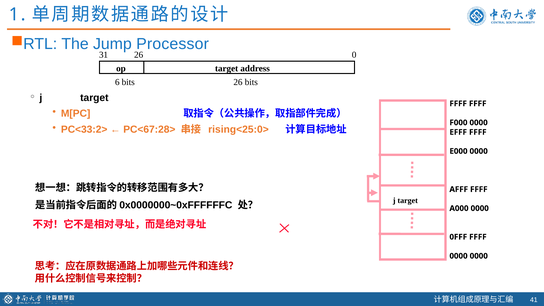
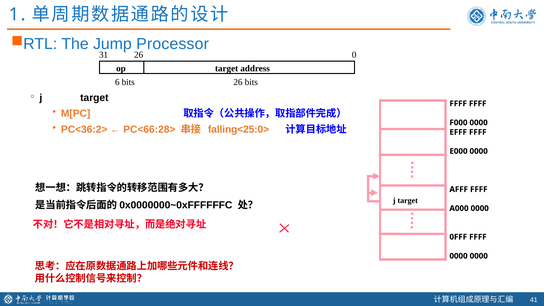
PC<33:2>: PC<33:2> -> PC<36:2> (84, 129)
PC<67:28>: PC<67:28> -> PC<66:28> (149, 129)
rising<25:0>: rising<25:0> -> falling<25:0> (239, 129)
